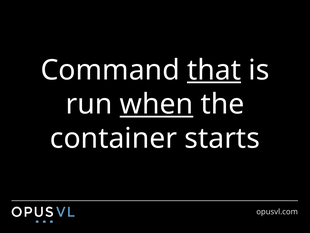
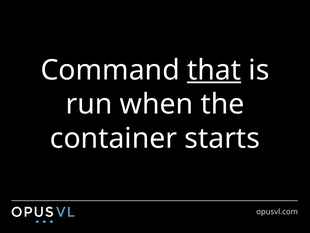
when underline: present -> none (156, 104)
